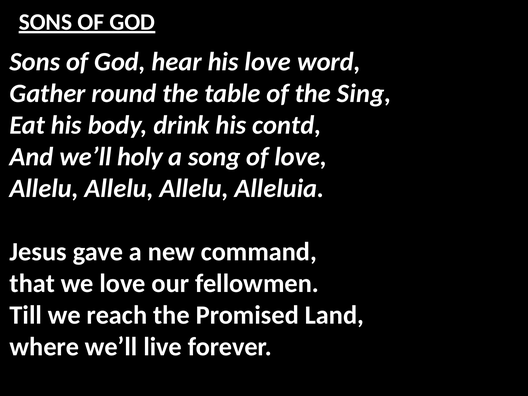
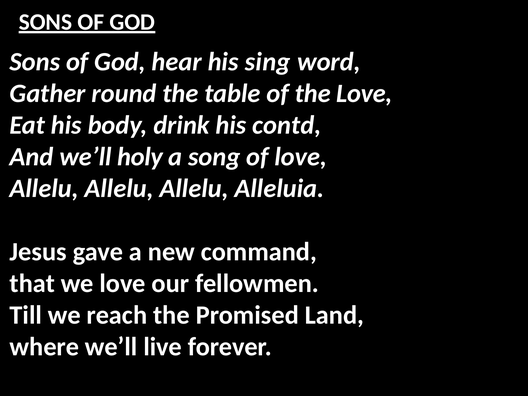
his love: love -> sing (268, 62)
the Sing: Sing -> Love (364, 93)
